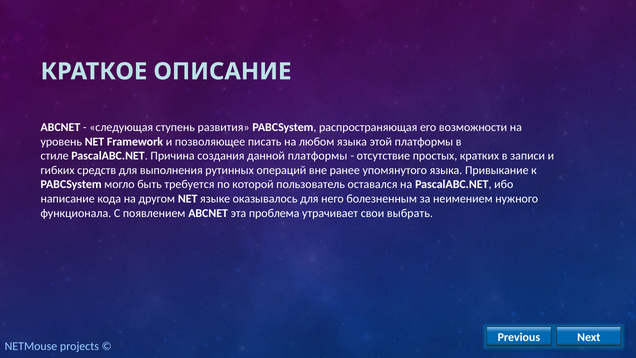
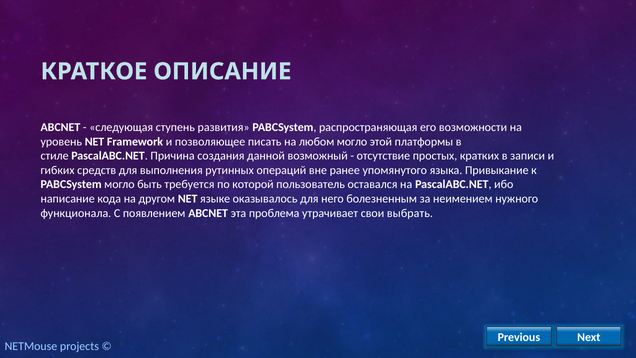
любом языка: языка -> могло (352, 141)
данной платформы: платформы -> возможный (318, 156)
